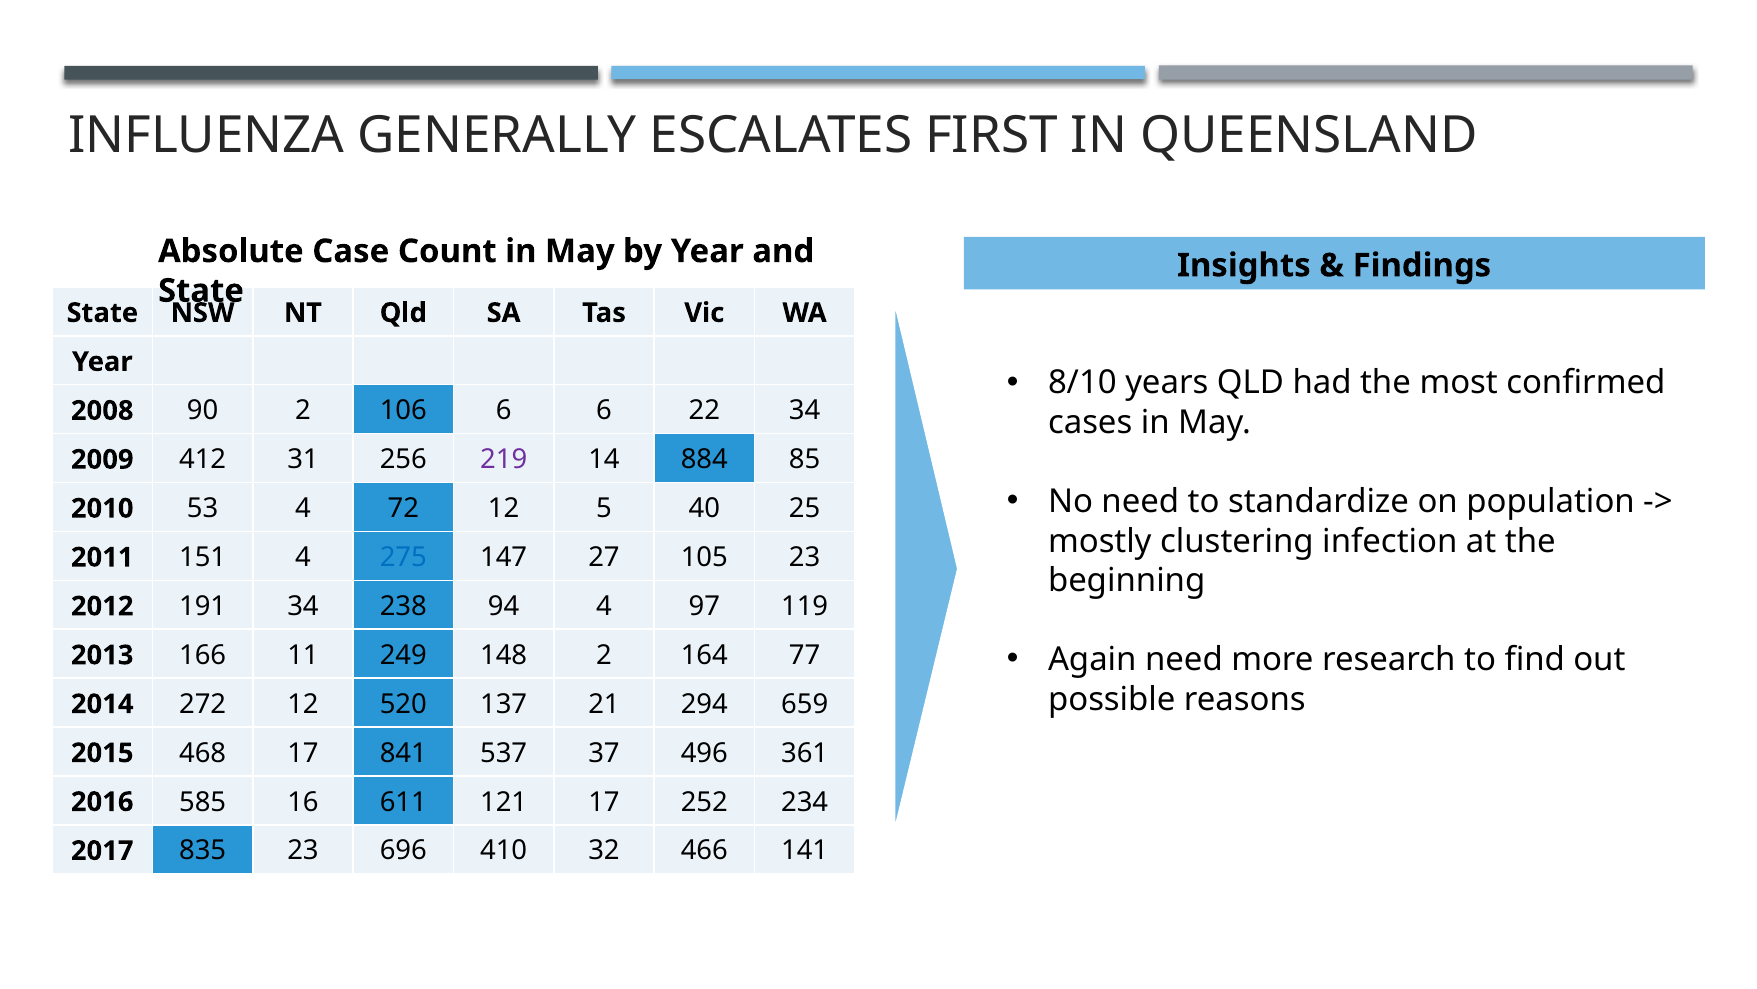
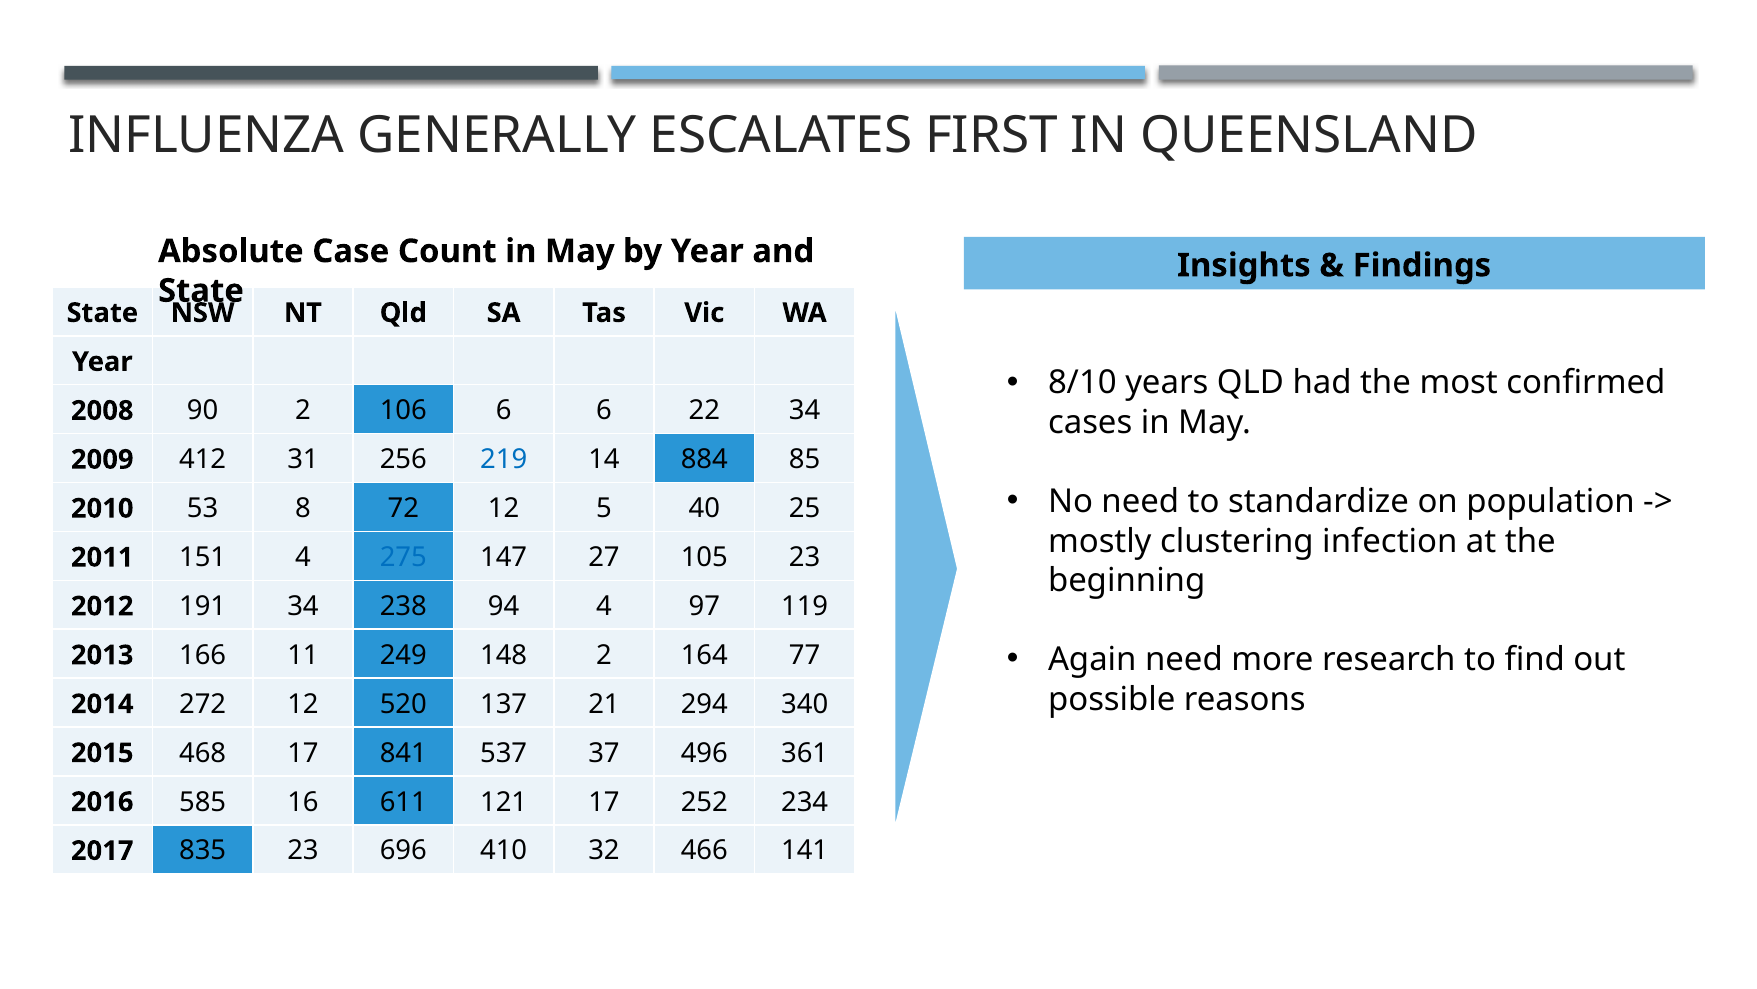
219 colour: purple -> blue (504, 459)
53 4: 4 -> 8 (303, 508)
659: 659 -> 340 (805, 704)
